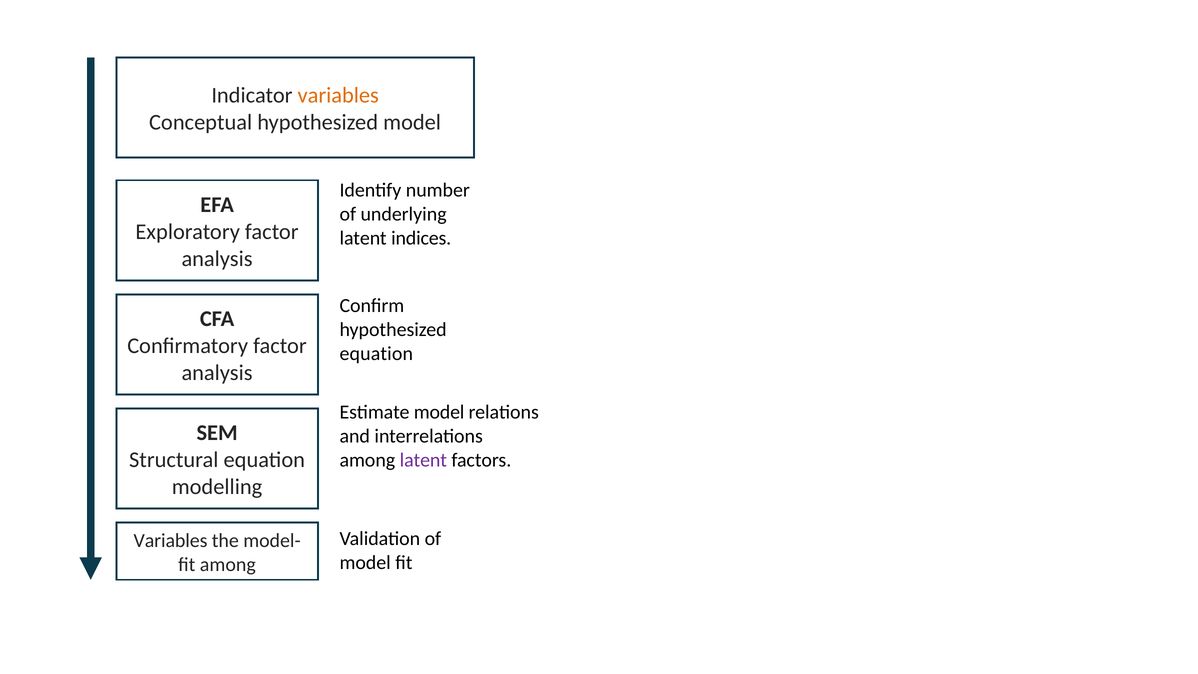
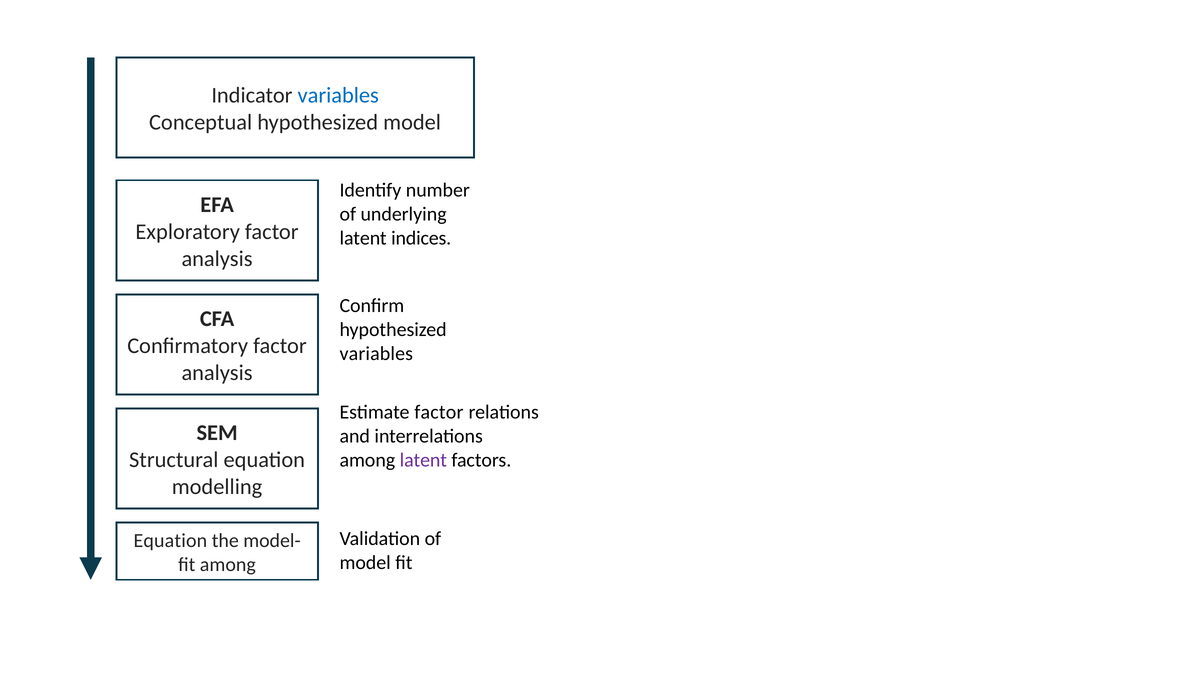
variables colour: orange -> blue (338, 95)
equation: equation -> variables (376, 354)
Estimate model: model -> factor (439, 412)
Variables: Variables -> Equation (170, 540)
